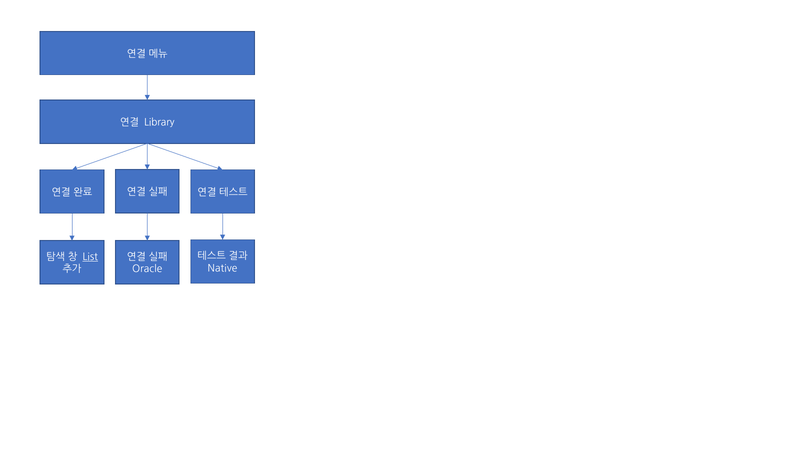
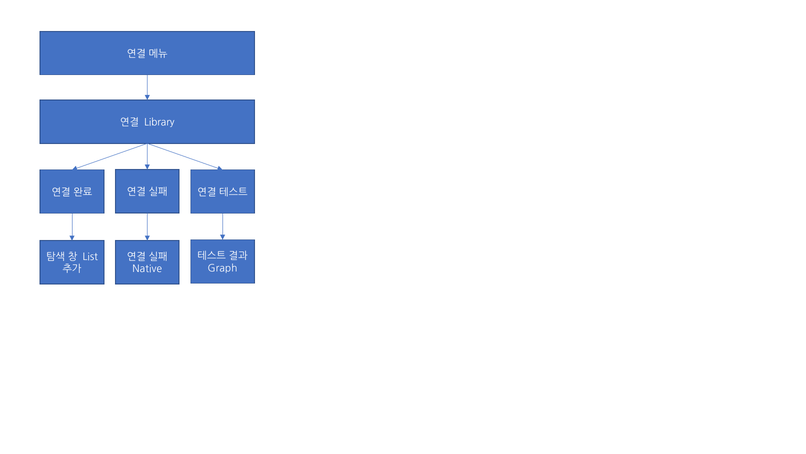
List underline: present -> none (90, 257)
Native: Native -> Graph (222, 268)
Oracle: Oracle -> Native (147, 269)
